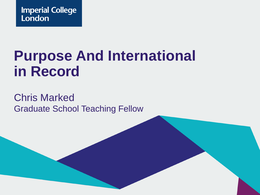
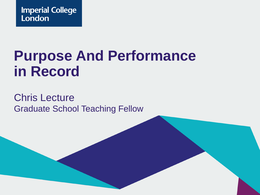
International: International -> Performance (152, 56)
Marked: Marked -> Lecture (57, 98)
